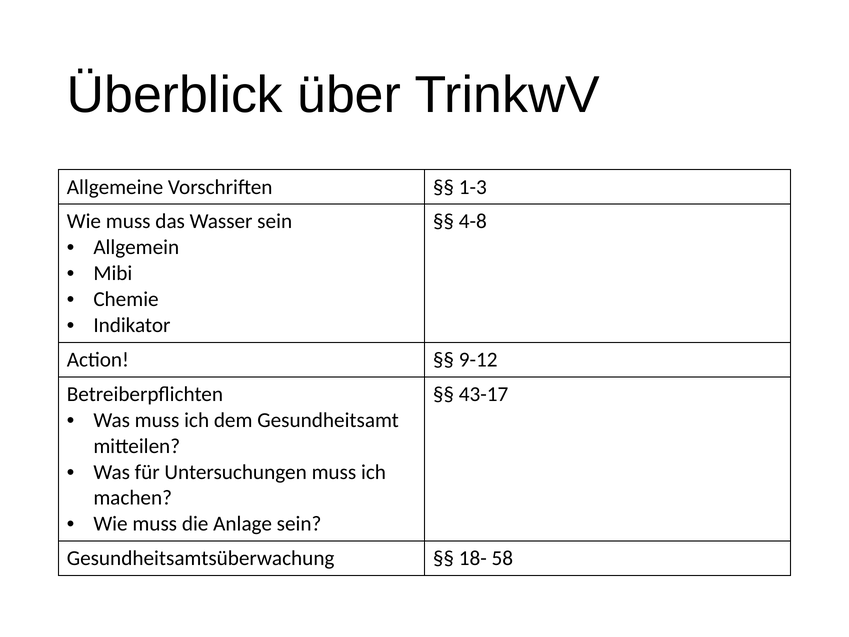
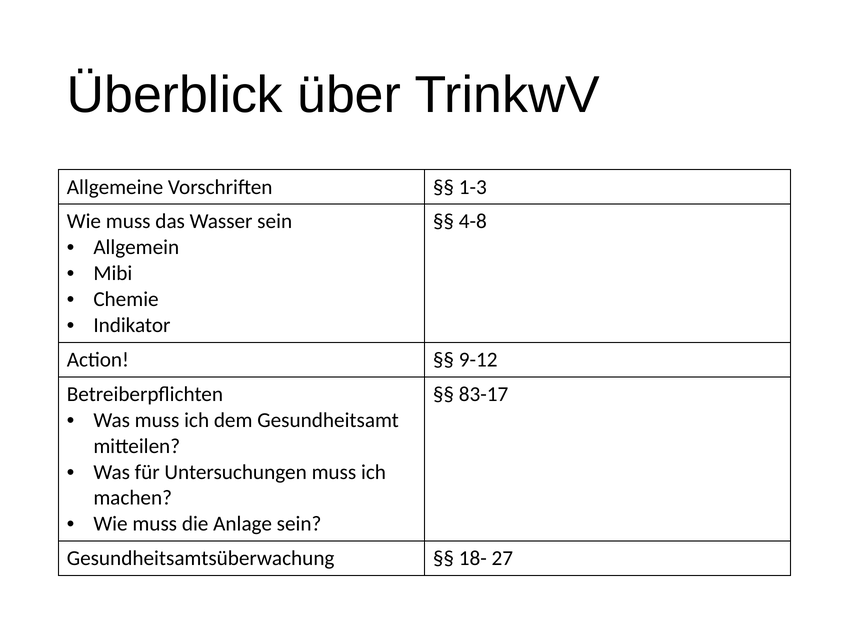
43-17: 43-17 -> 83-17 (484, 394)
58: 58 -> 27 (502, 558)
